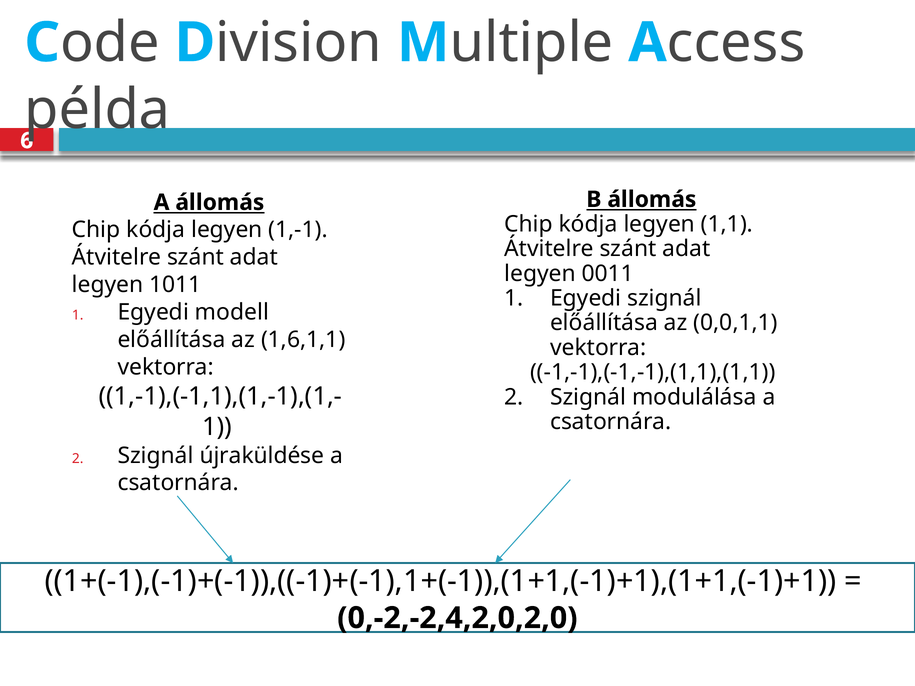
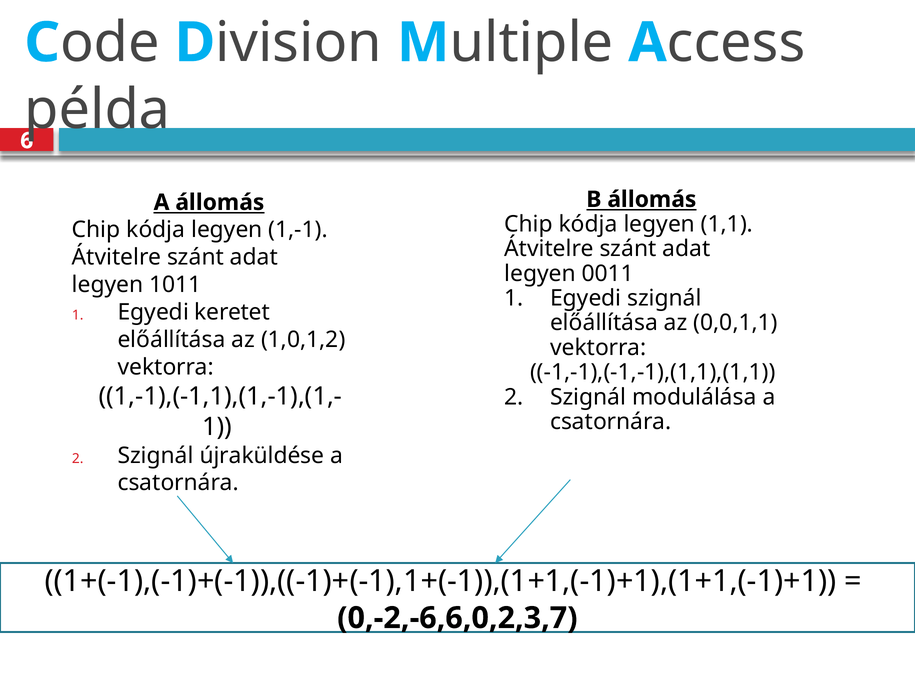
modell: modell -> keretet (232, 312)
1,6,1,1: 1,6,1,1 -> 1,0,1,2 (303, 340)
0,-2,-2,4,2,0,2,0: 0,-2,-2,4,2,0,2,0 -> 0,-2,-6,6,0,2,3,7 (457, 618)
